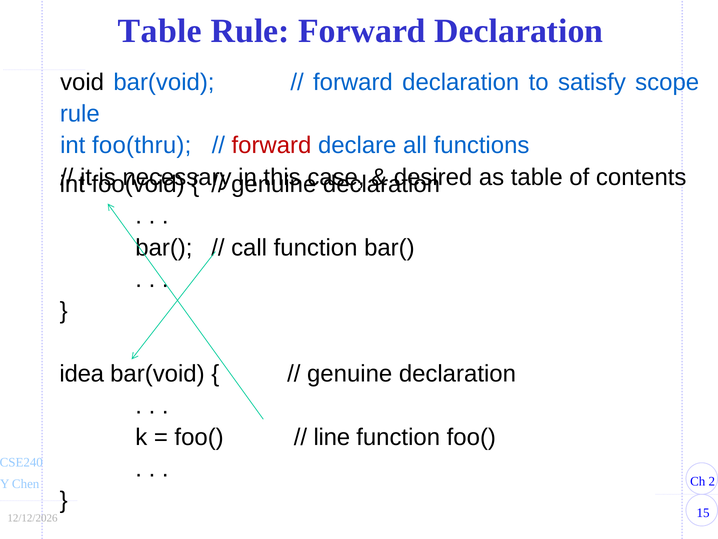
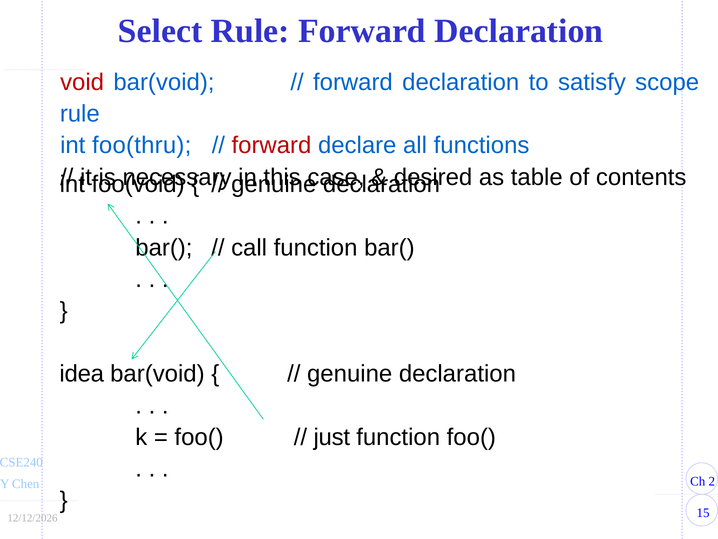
Table: Table -> Select (160, 31)
void colour: black -> red (82, 82)
line: line -> just (332, 437)
